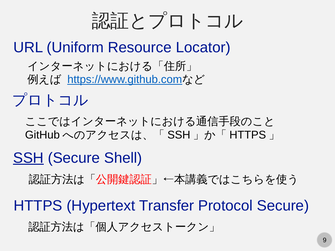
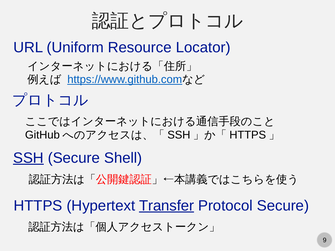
Transfer underline: none -> present (167, 206)
